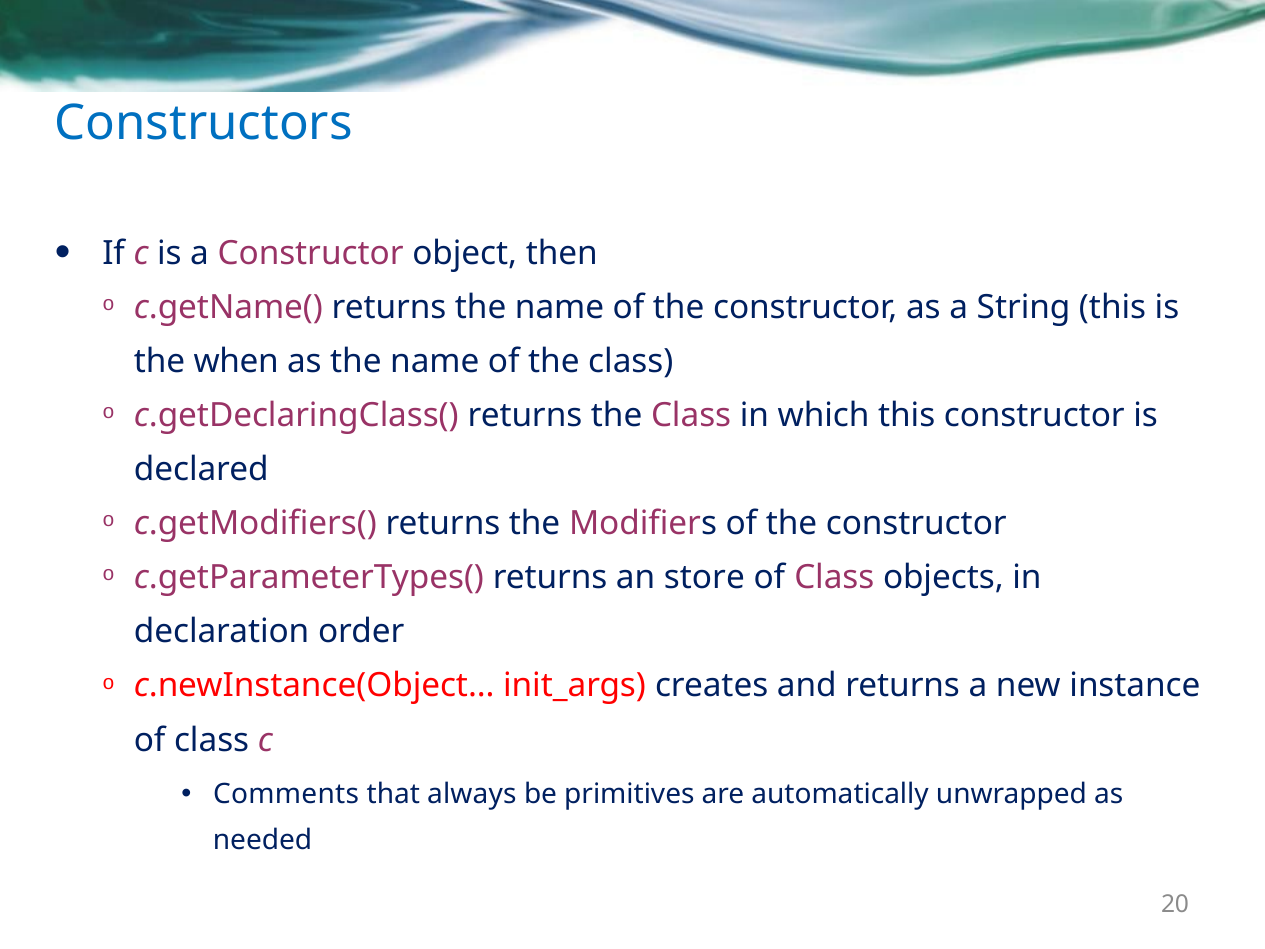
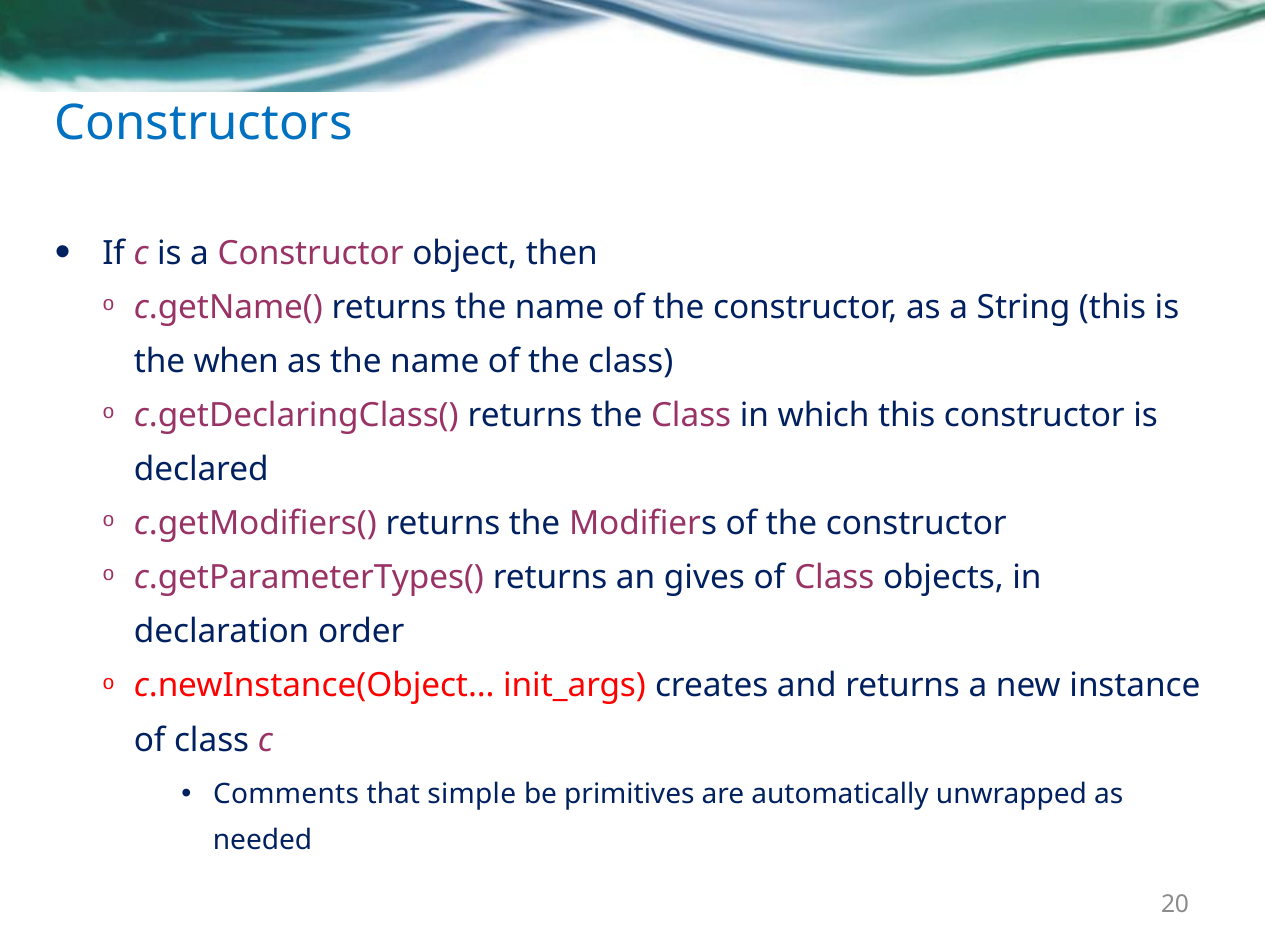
store: store -> gives (704, 578)
always: always -> simple (472, 794)
